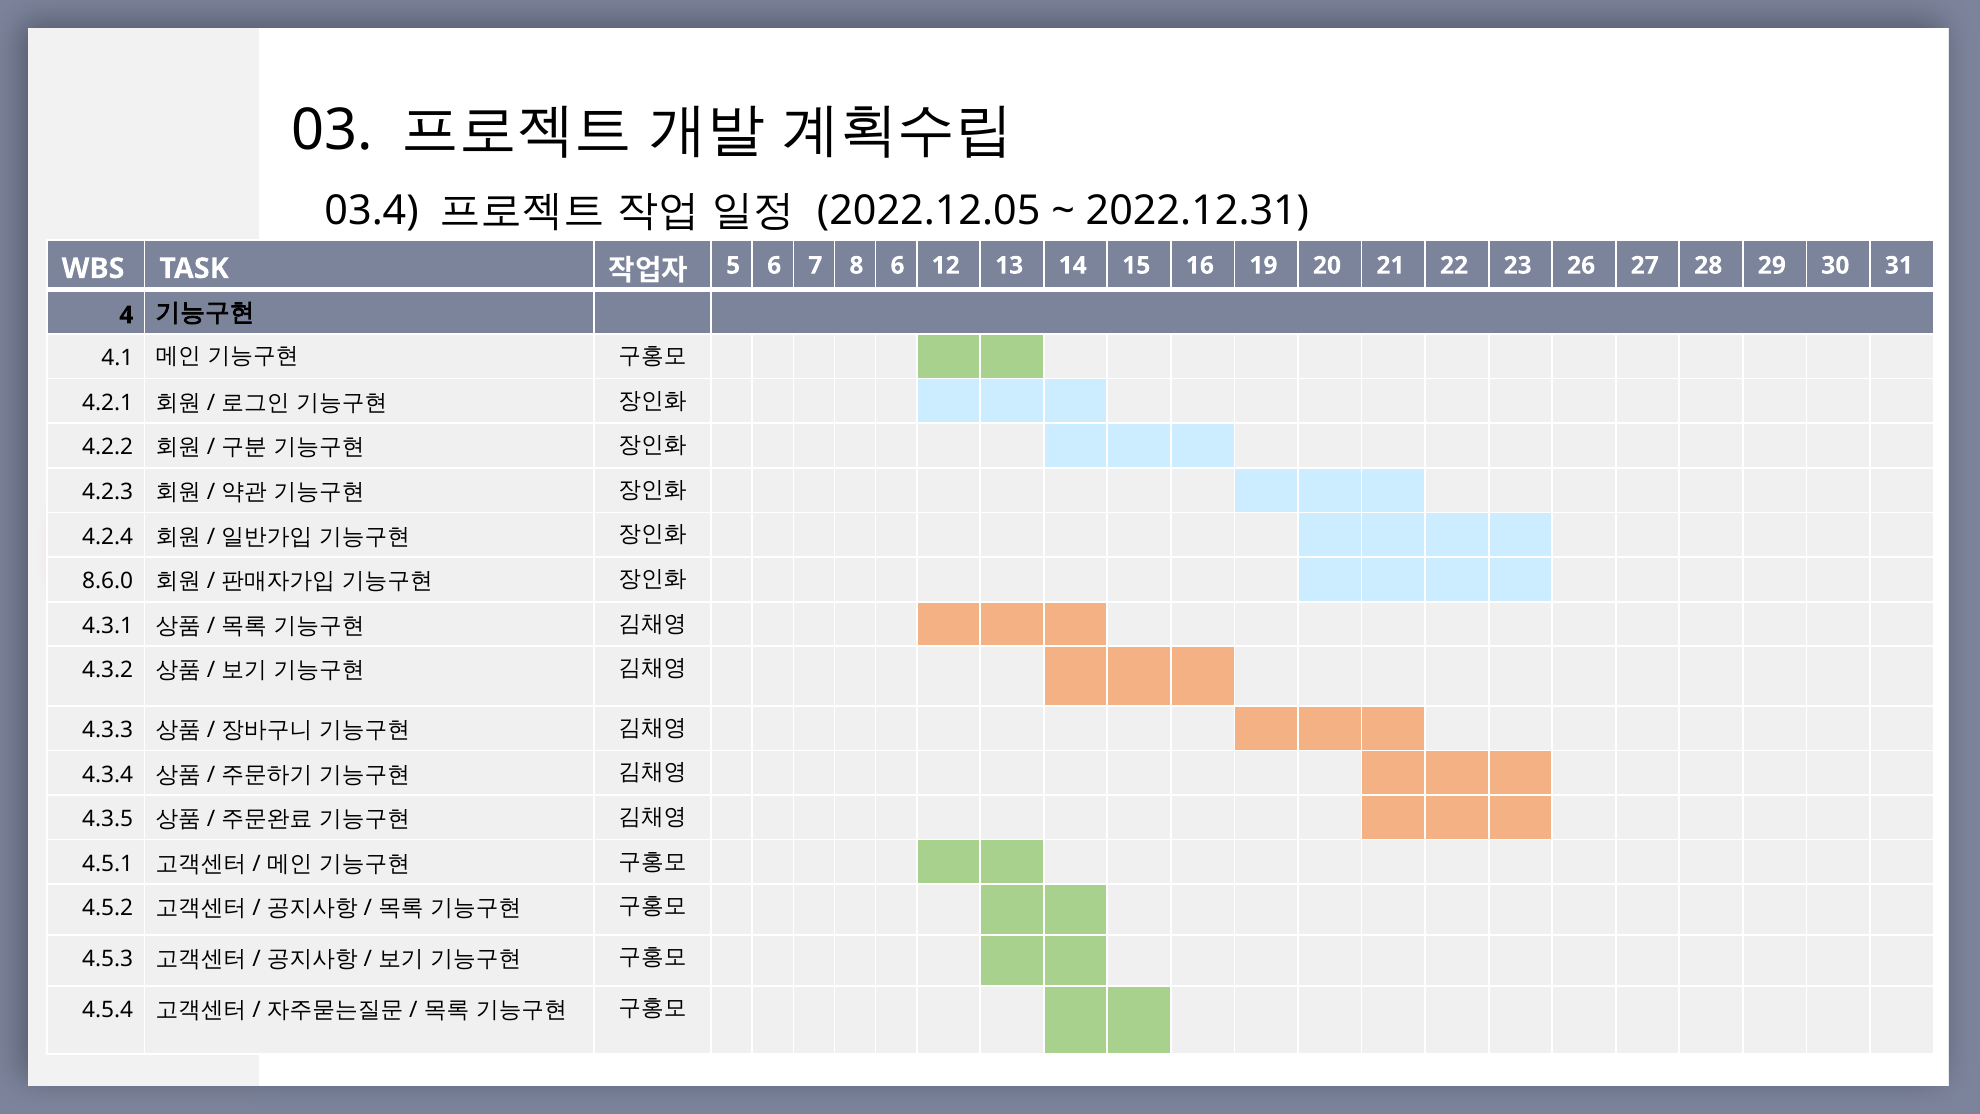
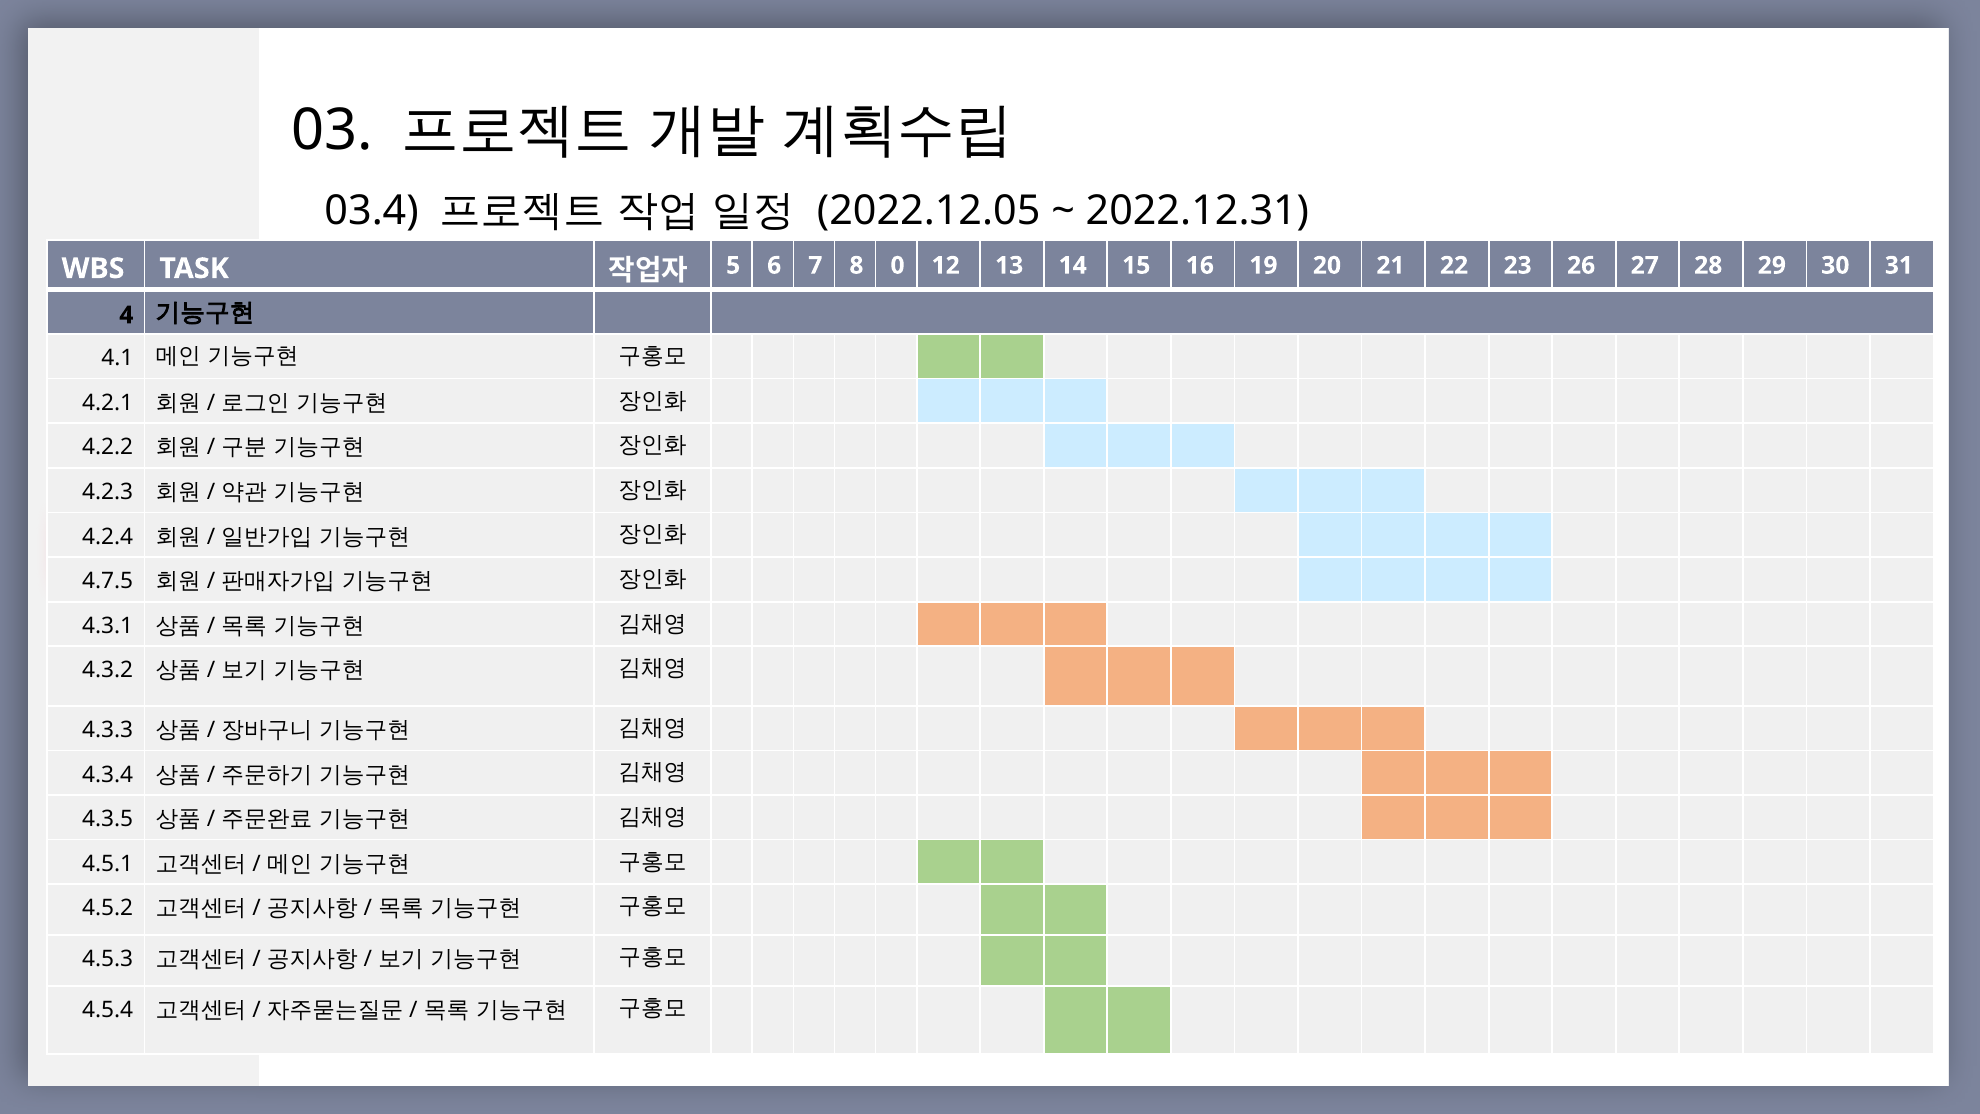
8 6: 6 -> 0 (898, 265)
8.6.0: 8.6.0 -> 4.7.5 (108, 581)
